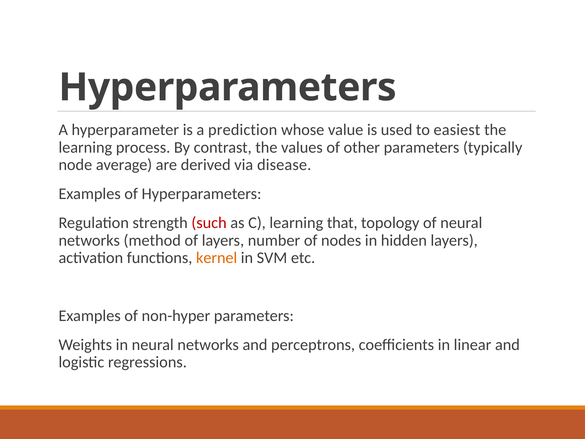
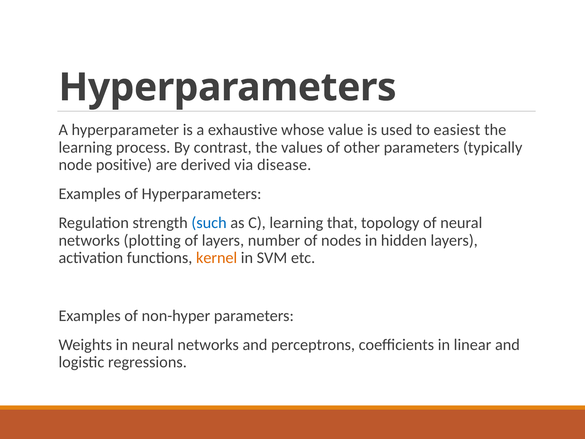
prediction: prediction -> exhaustive (243, 130)
average: average -> positive (124, 165)
such colour: red -> blue (209, 223)
method: method -> plotting (152, 240)
